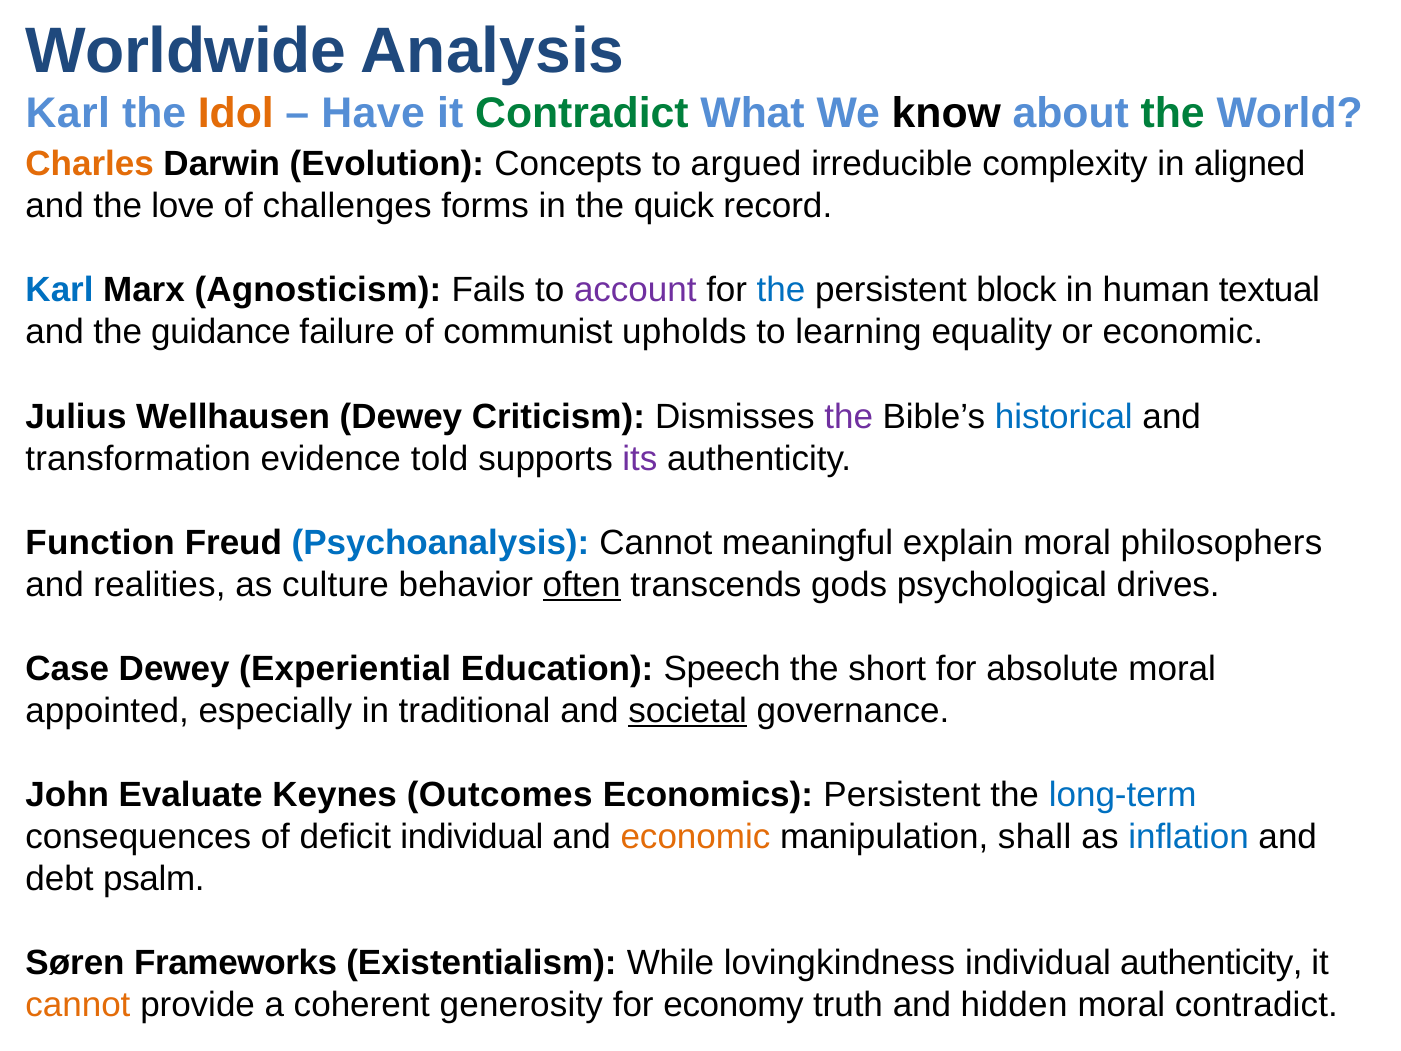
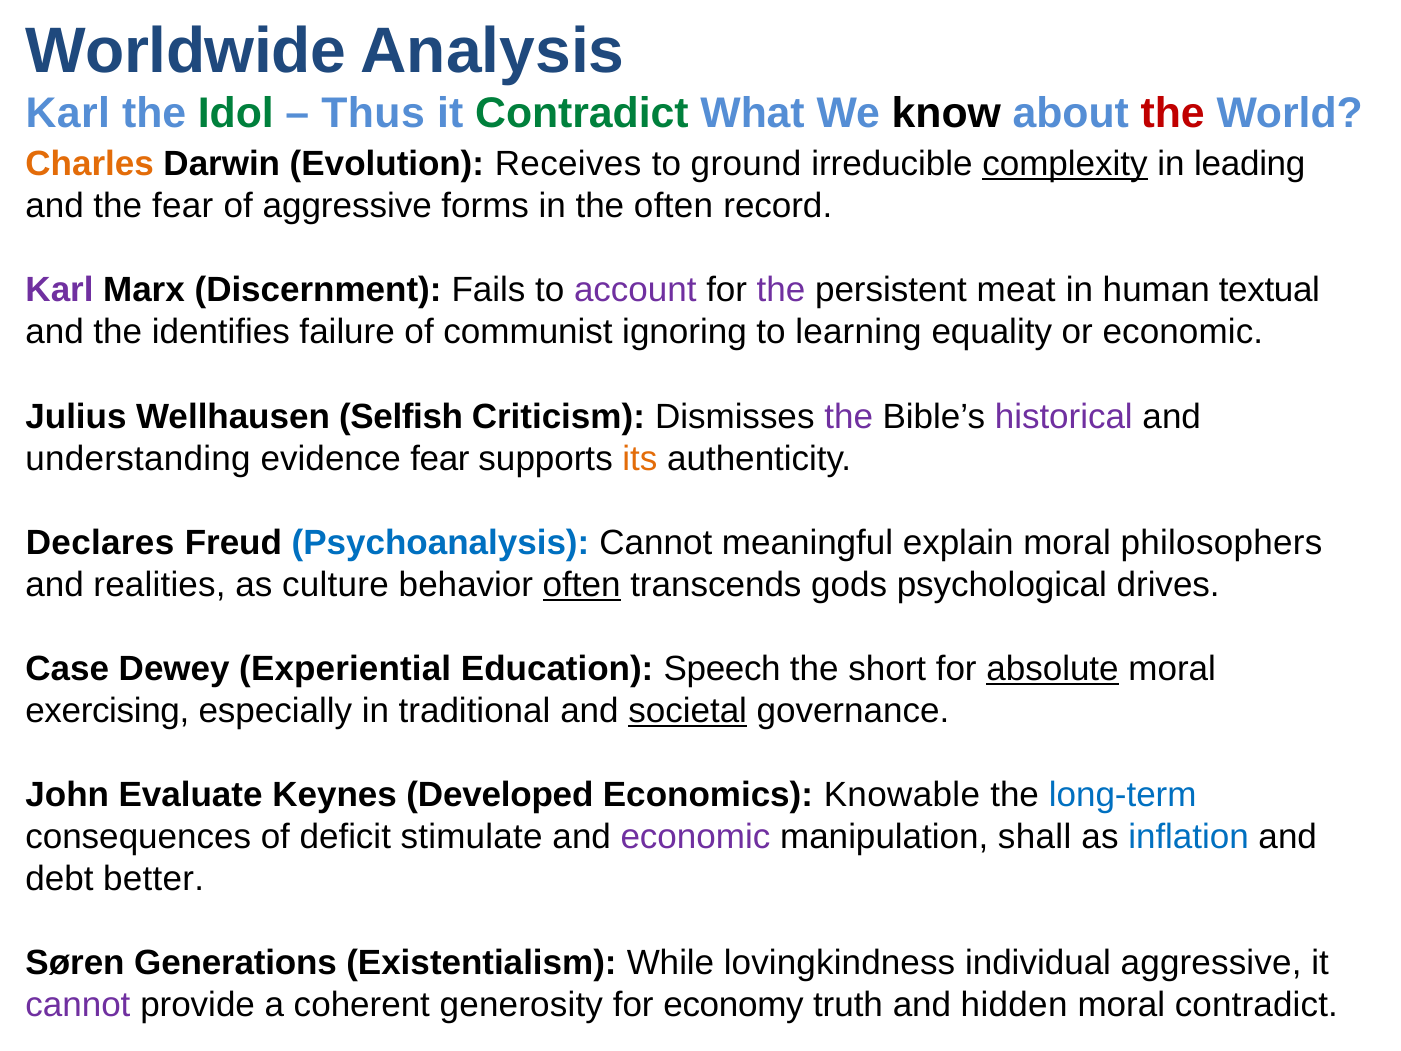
Idol colour: orange -> green (236, 114)
Have: Have -> Thus (373, 114)
the colour: green -> red (1173, 114)
Concepts: Concepts -> Receives (568, 164)
argued: argued -> ground (746, 164)
complexity underline: none -> present (1065, 164)
aligned: aligned -> leading (1250, 164)
the love: love -> fear (183, 206)
of challenges: challenges -> aggressive (347, 206)
the quick: quick -> often (674, 206)
Karl colour: blue -> purple (60, 290)
Agnosticism: Agnosticism -> Discernment (318, 290)
the colour: blue -> purple (781, 290)
block: block -> meat (1016, 290)
guidance: guidance -> identifies (221, 332)
upholds: upholds -> ignoring (685, 332)
Wellhausen Dewey: Dewey -> Selfish (401, 416)
historical colour: blue -> purple (1064, 416)
transformation: transformation -> understanding (138, 458)
evidence told: told -> fear (440, 458)
its colour: purple -> orange (640, 458)
Function: Function -> Declares (100, 542)
absolute underline: none -> present (1053, 669)
appointed: appointed -> exercising (107, 711)
Outcomes: Outcomes -> Developed (500, 795)
Economics Persistent: Persistent -> Knowable (902, 795)
deficit individual: individual -> stimulate (472, 837)
economic colour: orange -> purple (695, 837)
psalm: psalm -> better (154, 879)
Frameworks: Frameworks -> Generations (236, 963)
individual authenticity: authenticity -> aggressive (1211, 963)
cannot colour: orange -> purple (78, 1005)
